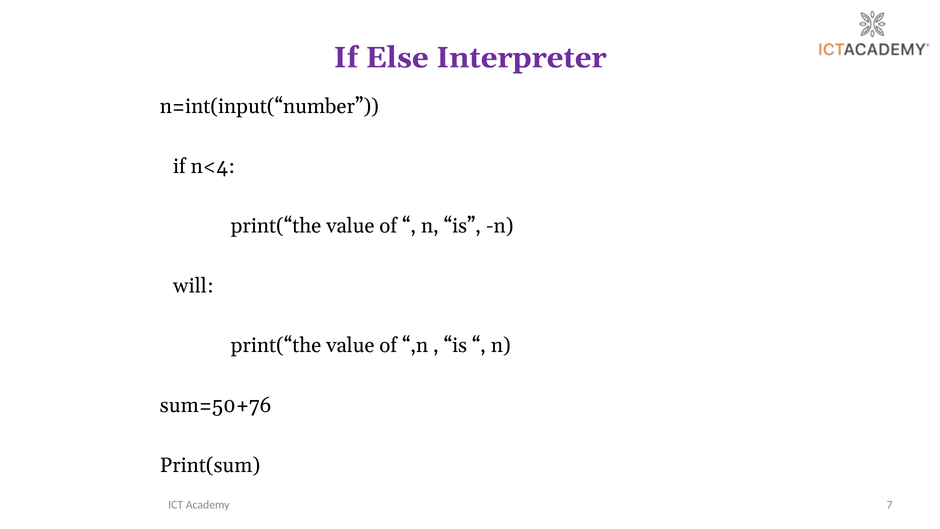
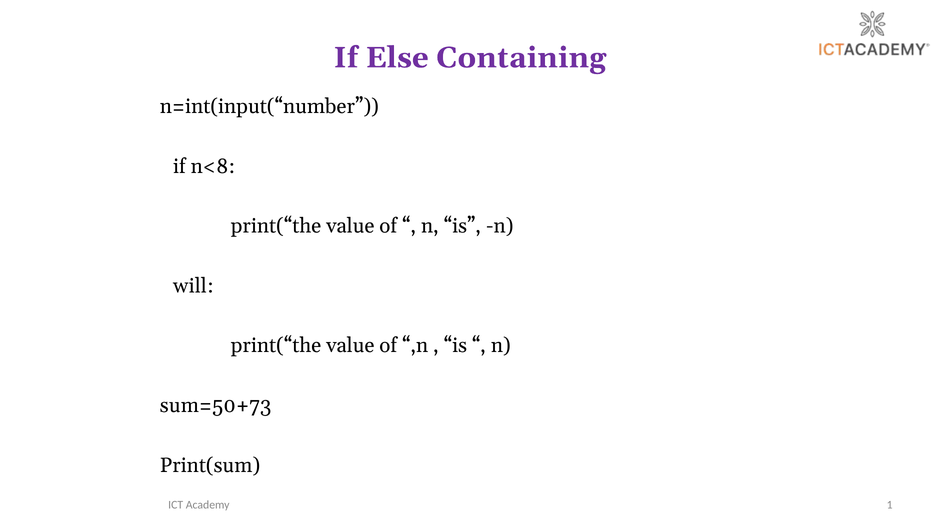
Interpreter: Interpreter -> Containing (521, 58)
n<4: n<4 -> n<8 (213, 166)
sum=50+76: sum=50+76 -> sum=50+73 (216, 405)
7: 7 -> 1 (890, 505)
